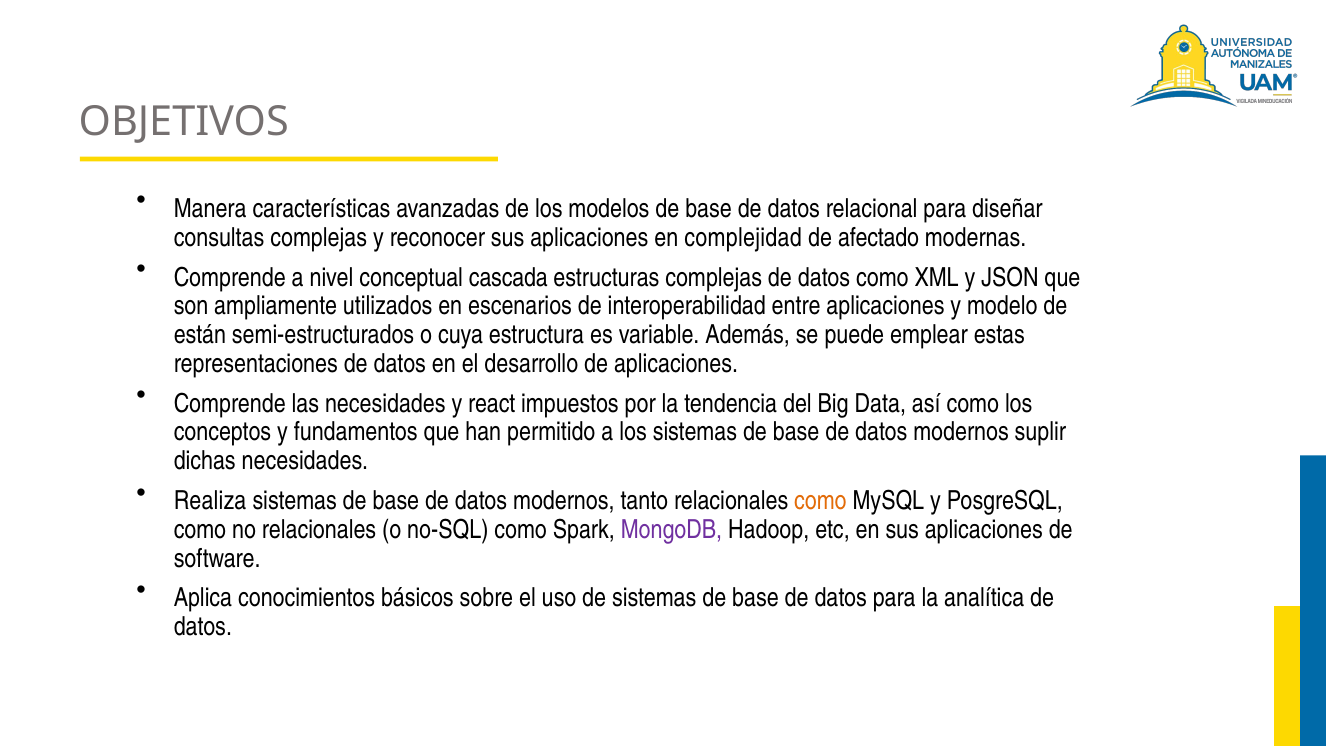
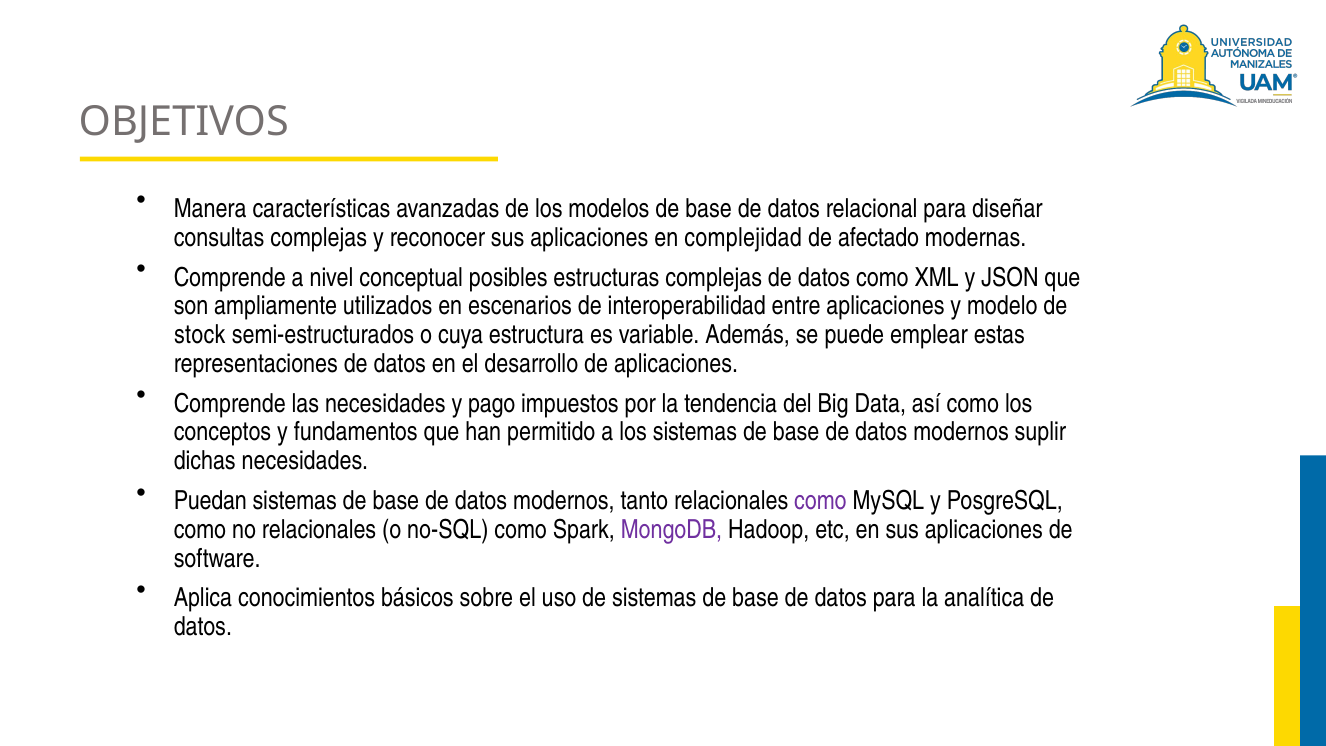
cascada: cascada -> posibles (508, 277)
están: están -> stock (200, 335)
react: react -> pago (492, 403)
Realiza: Realiza -> Puedan (210, 501)
como colour: orange -> purple (820, 501)
